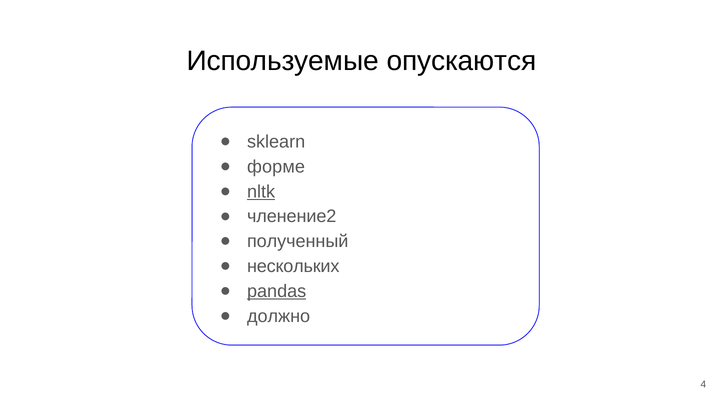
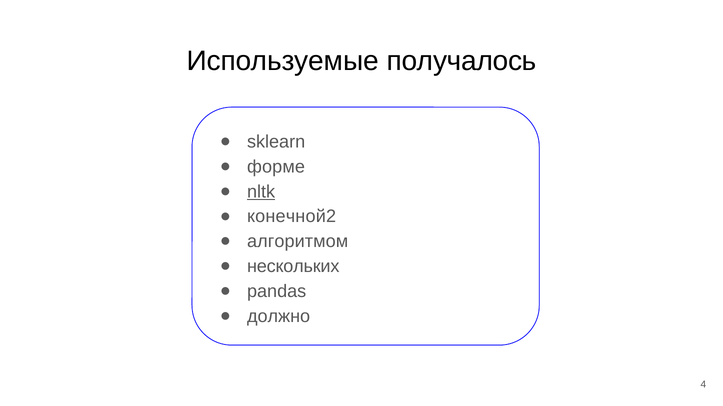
опускаются: опускаются -> получалось (462, 61)
членение2: членение2 -> конечной2 (292, 217)
полученный: полученный -> алгоритмом (298, 242)
pandas underline: present -> none (277, 292)
